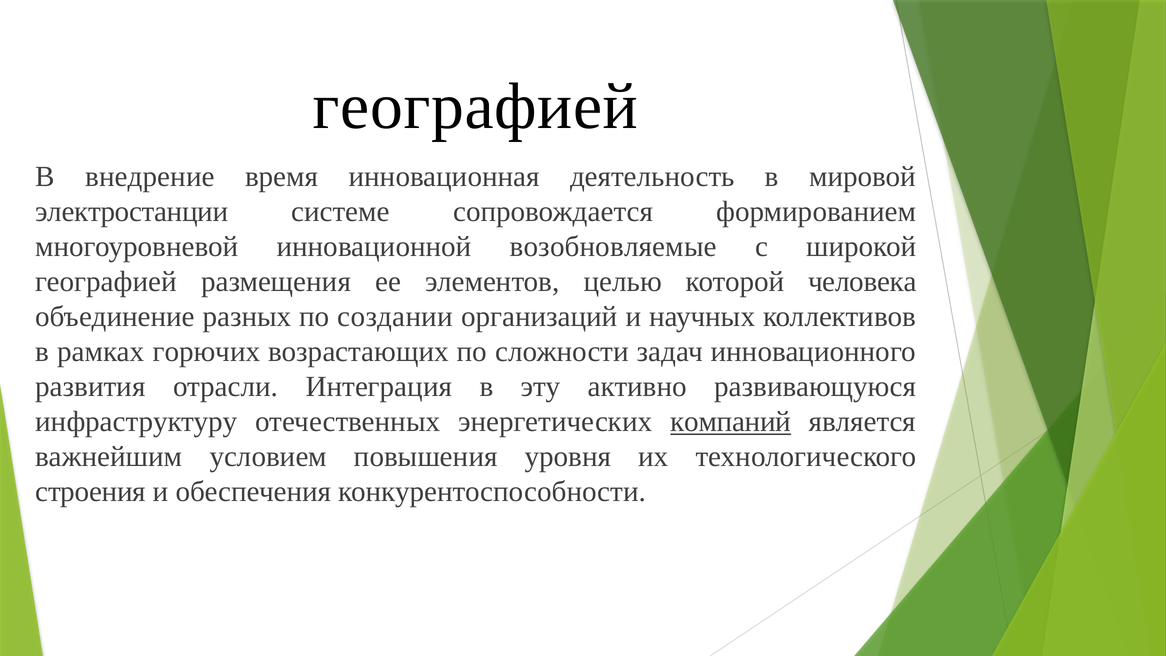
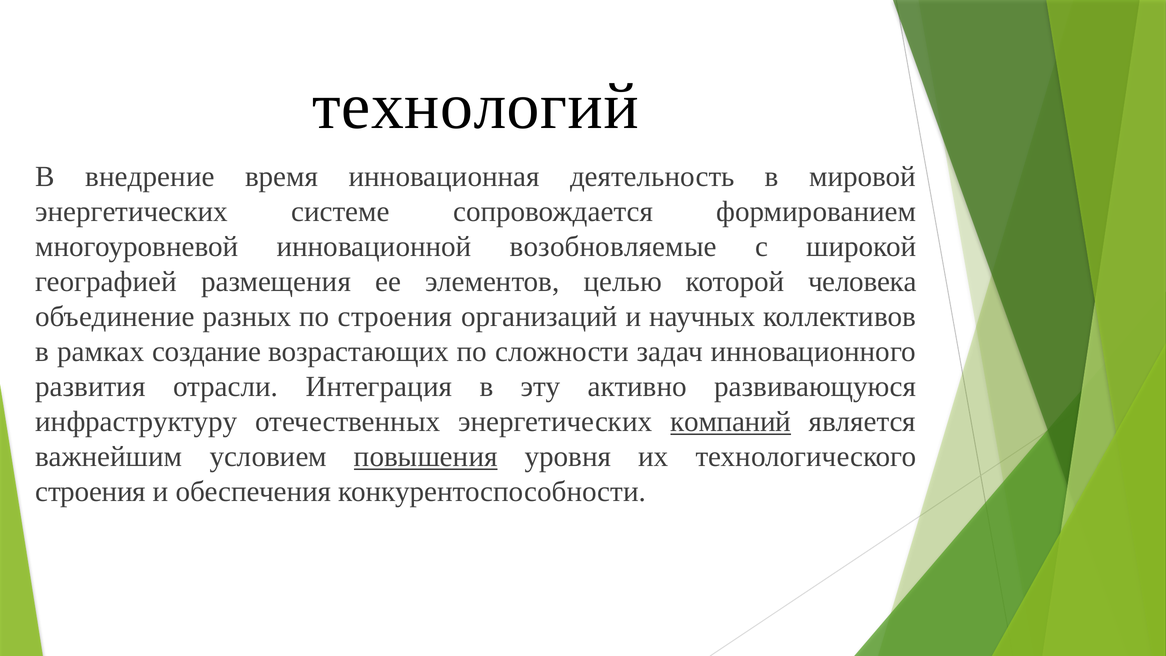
географией: географией -> технологий (475, 107)
электростанции: электростанции -> энергетических (132, 212)
по создании: создании -> строения (395, 317)
горючих: горючих -> создание (207, 352)
повышения underline: none -> present (426, 457)
